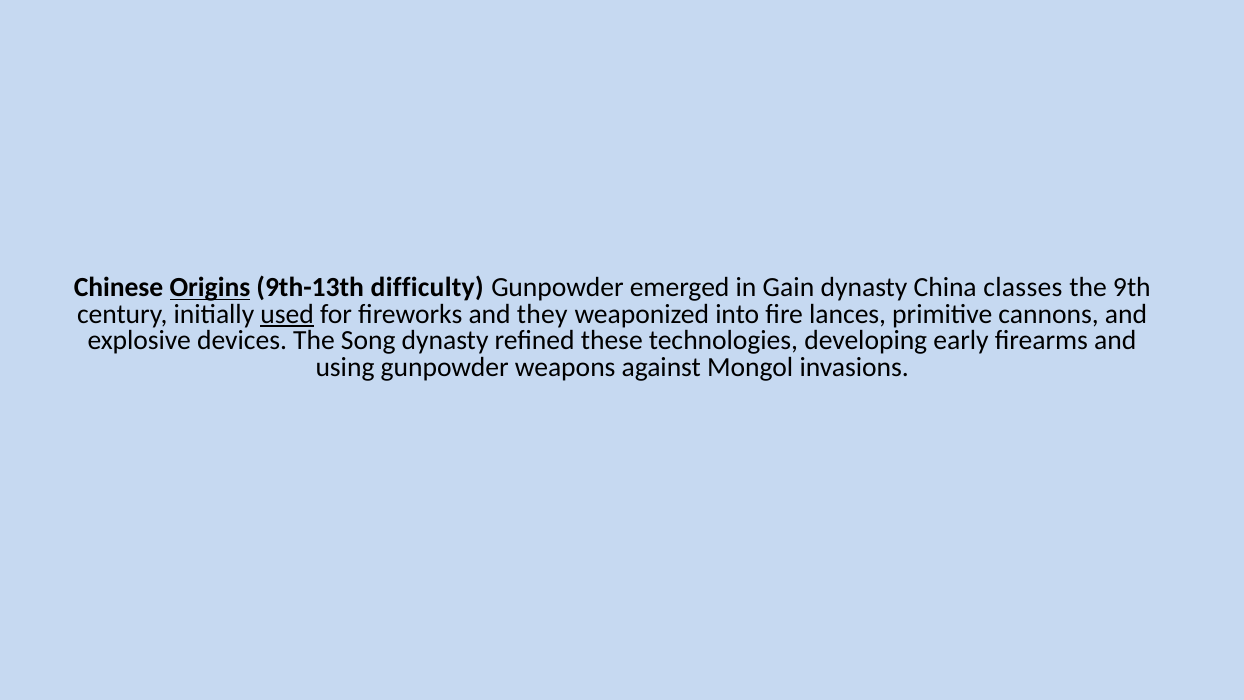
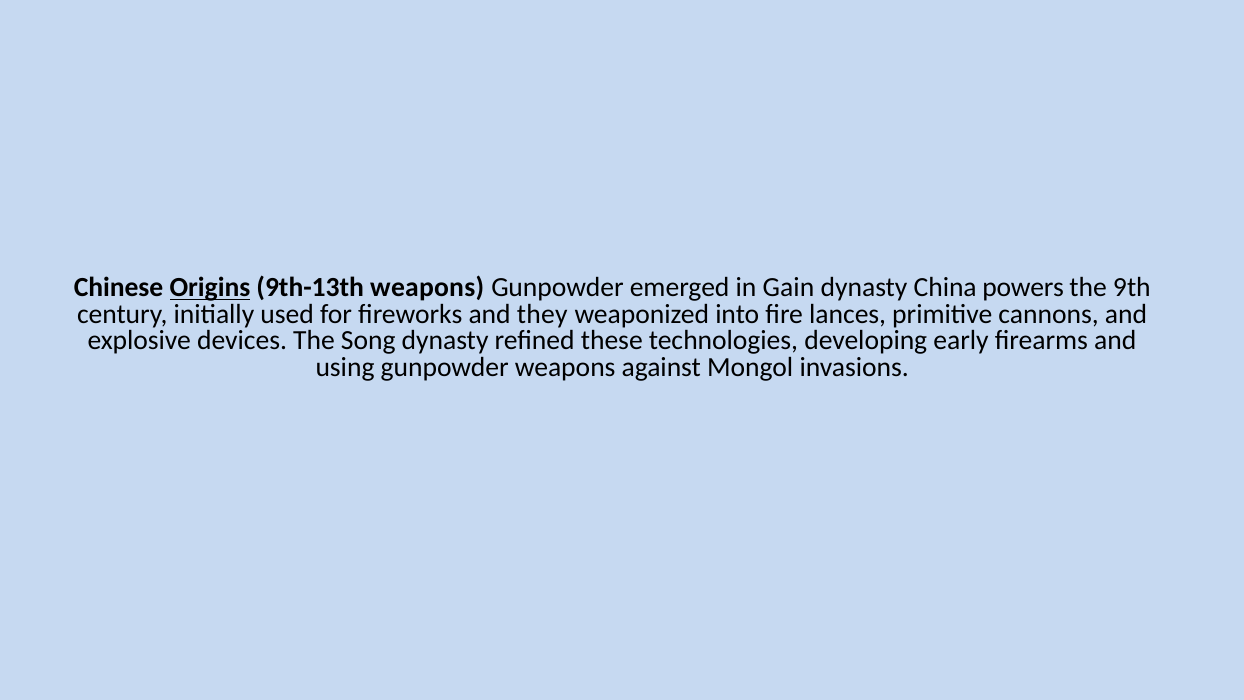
9th-13th difficulty: difficulty -> weapons (427, 288)
classes: classes -> powers (1023, 288)
used underline: present -> none (287, 314)
